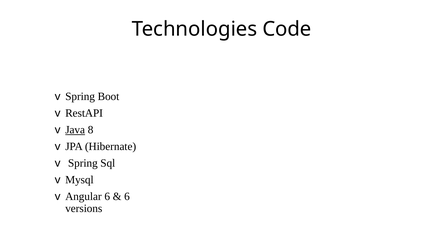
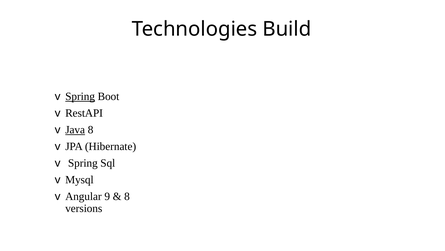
Code: Code -> Build (287, 29)
Spring underline: none -> present (80, 96)
Angular 6: 6 -> 9 (107, 196)
6: 6 -> 8 (127, 196)
